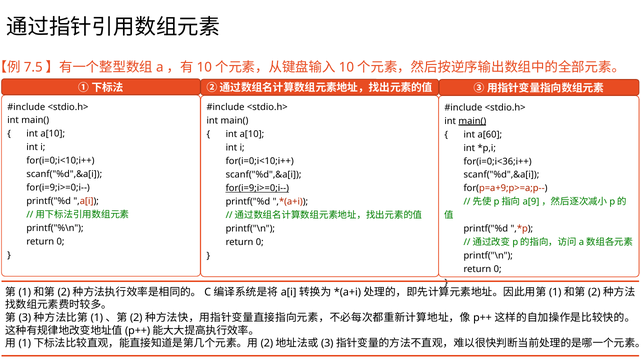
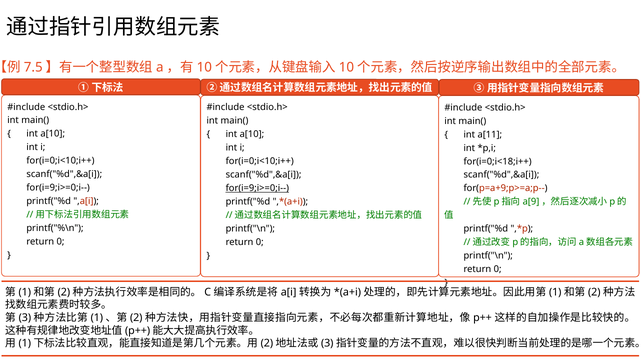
main( underline: present -> none (472, 121)
a[60: a[60 -> a[11 (490, 134)
for(i=0;i<36;i++: for(i=0;i<36;i++ -> for(i=0;i<18;i++ (498, 161)
